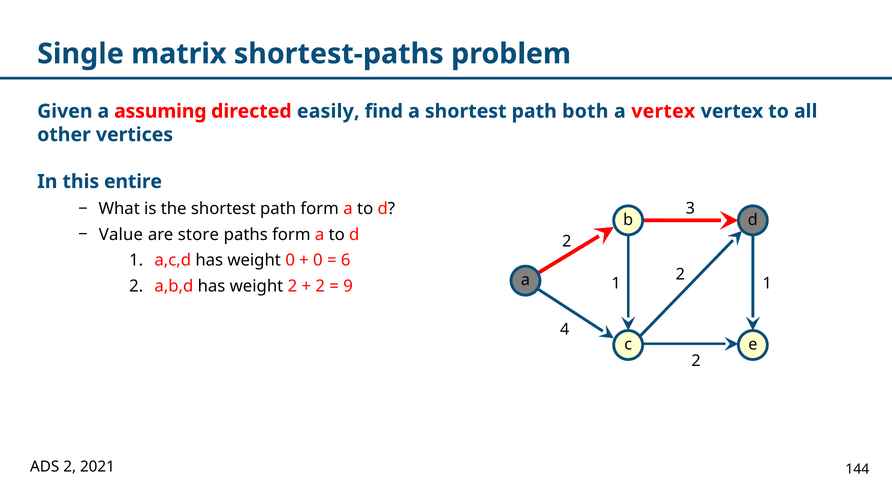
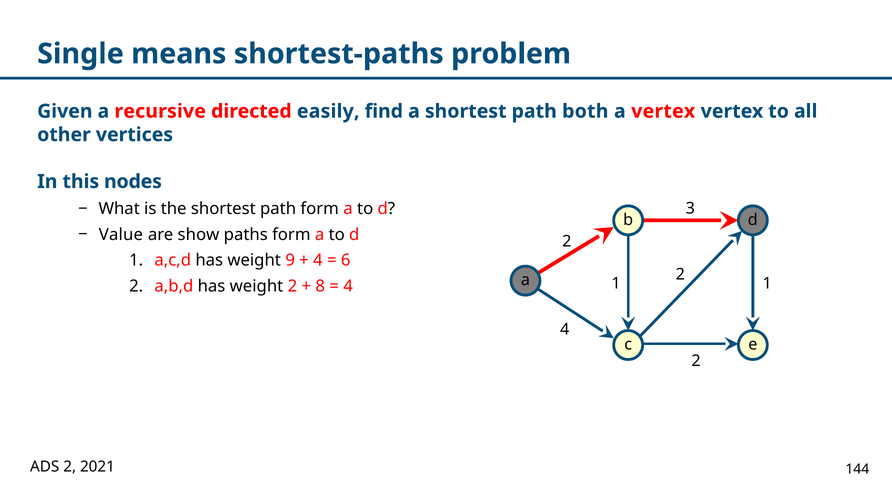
matrix: matrix -> means (179, 54)
assuming: assuming -> recursive (160, 111)
entire: entire -> nodes (133, 181)
store: store -> show (198, 235)
weight 0: 0 -> 9 (290, 260)
0: 0 -> 4 (318, 260)
2: 2 -> 8 (320, 286)
9: 9 -> 4 (348, 286)
